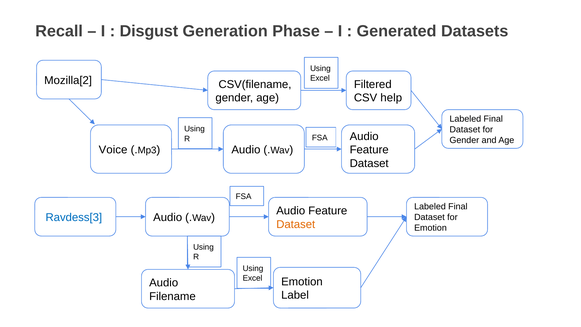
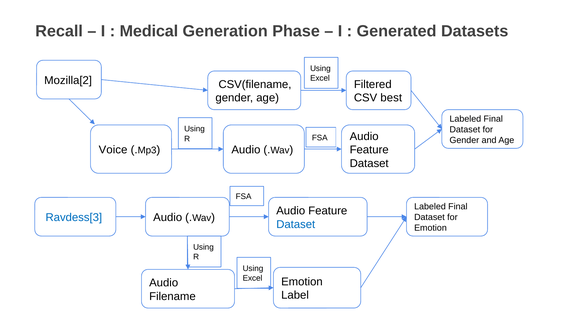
Disgust: Disgust -> Medical (149, 31)
help: help -> best (391, 98)
Dataset colour: orange -> blue (296, 224)
